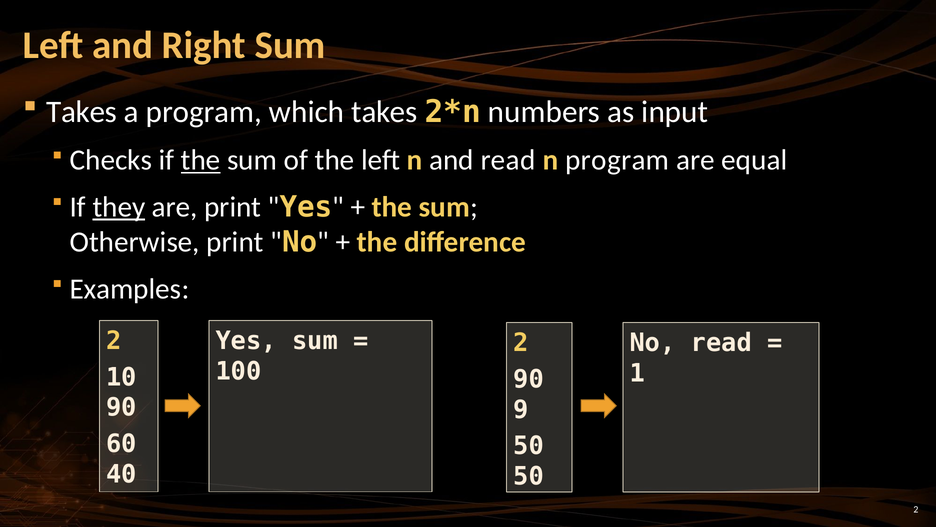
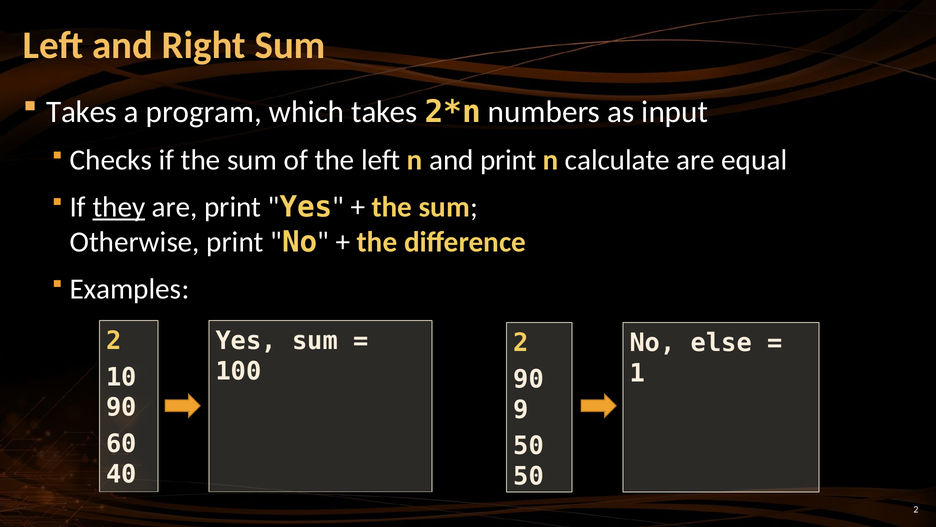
the underline: present -> none (201, 160)
and read: read -> print (508, 160)
n program: program -> calculate (617, 160)
No read: read -> else (721, 343)
